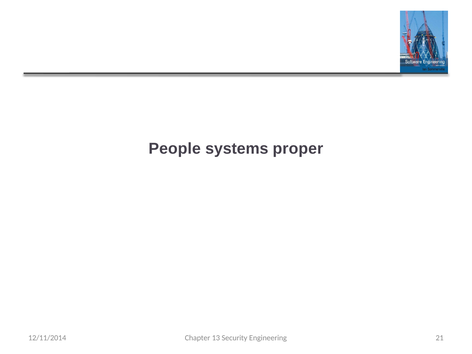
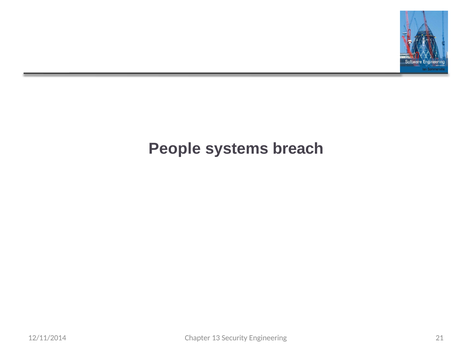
proper: proper -> breach (298, 149)
